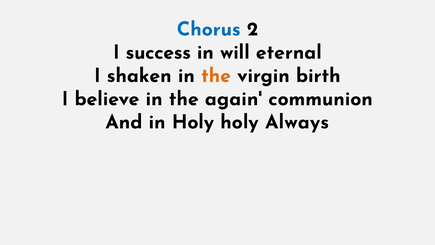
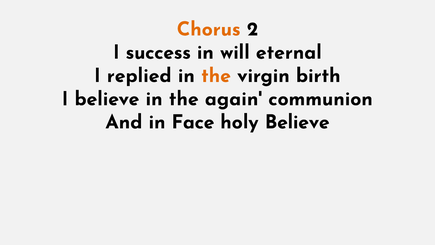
Chorus colour: blue -> orange (209, 29)
shaken: shaken -> replied (139, 75)
in Holy: Holy -> Face (193, 122)
holy Always: Always -> Believe (297, 122)
